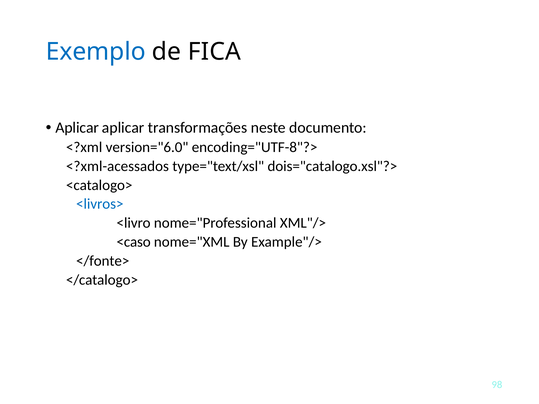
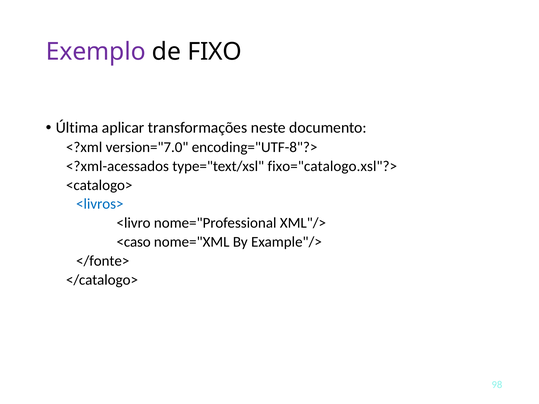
Exemplo colour: blue -> purple (96, 52)
FICA: FICA -> FIXO (215, 52)
Aplicar: Aplicar -> Última (77, 128)
version="6.0: version="6.0 -> version="7.0 (147, 147)
dois="catalogo.xsl"?>: dois="catalogo.xsl"?> -> fixo="catalogo.xsl"?> (332, 166)
